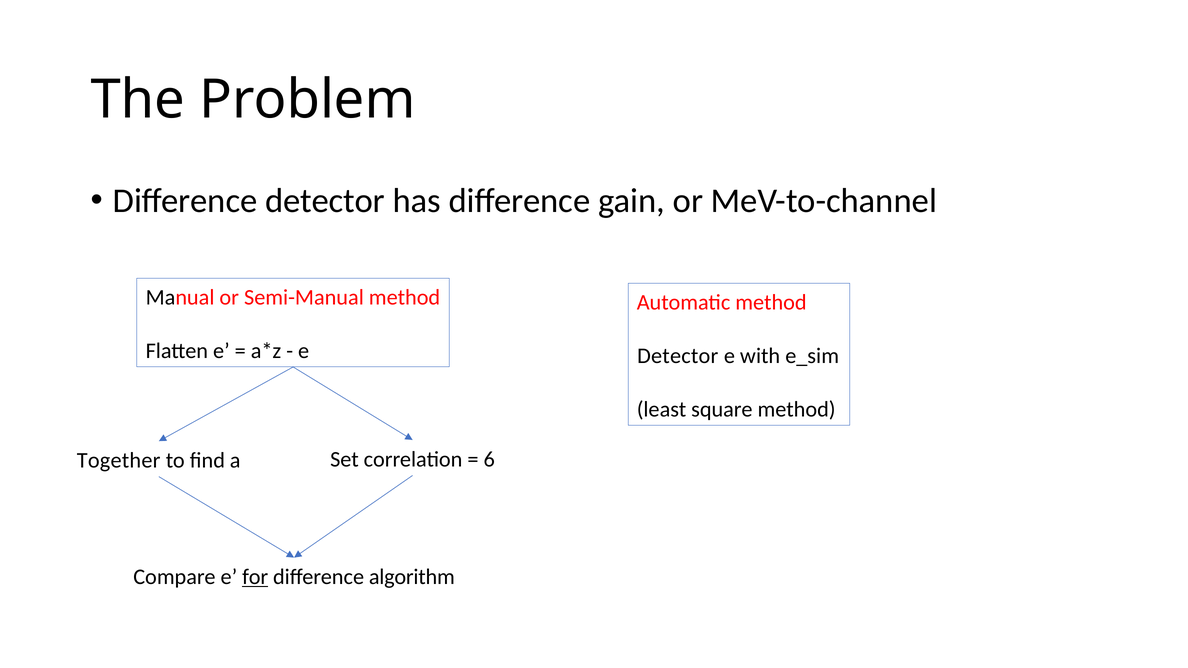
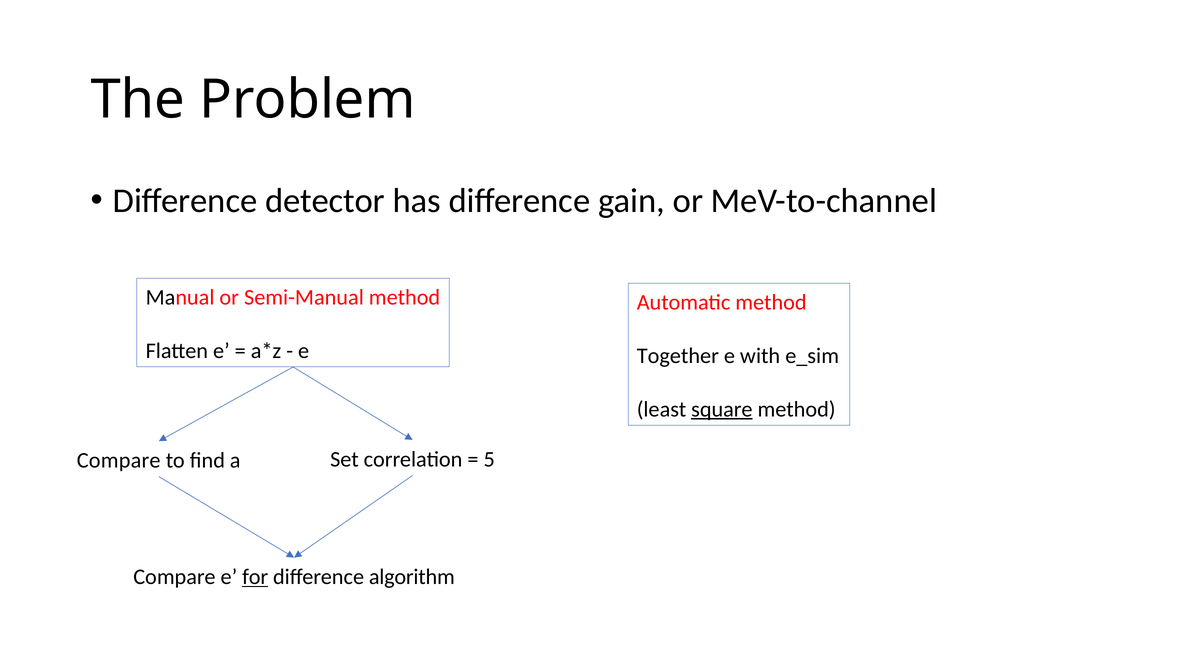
Detector: Detector -> Together (678, 356)
square underline: none -> present (722, 409)
Together: Together -> Compare (119, 461)
6: 6 -> 5 (489, 459)
